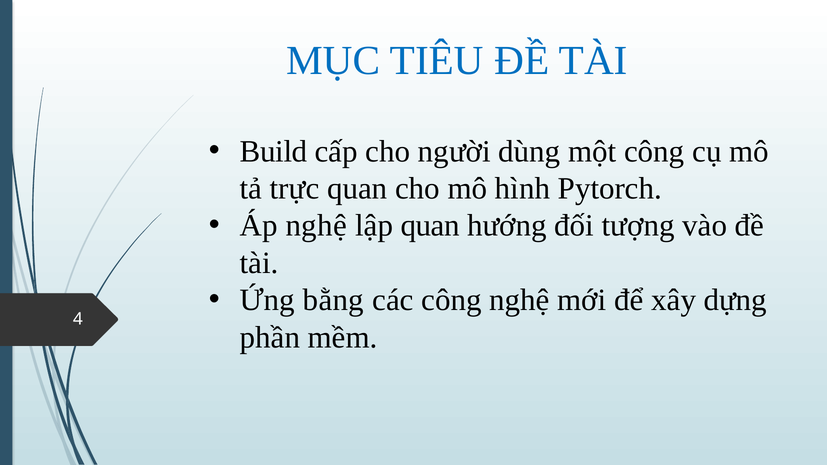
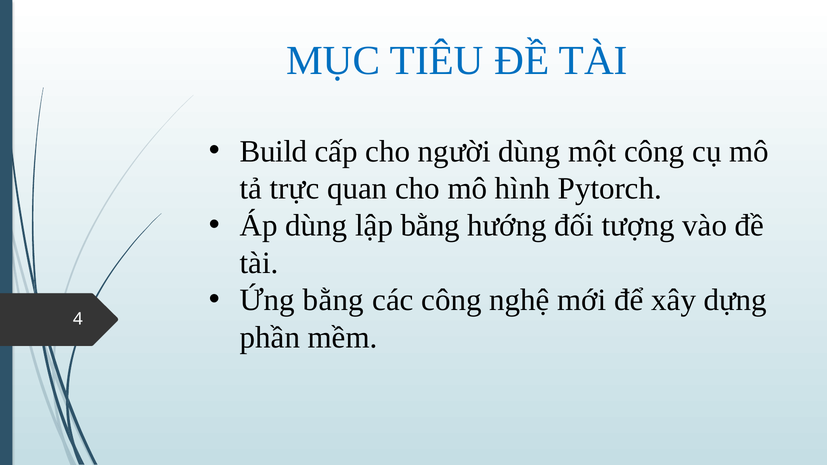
Áp nghệ: nghệ -> dùng (316, 226)
lập quan: quan -> bằng (430, 226)
